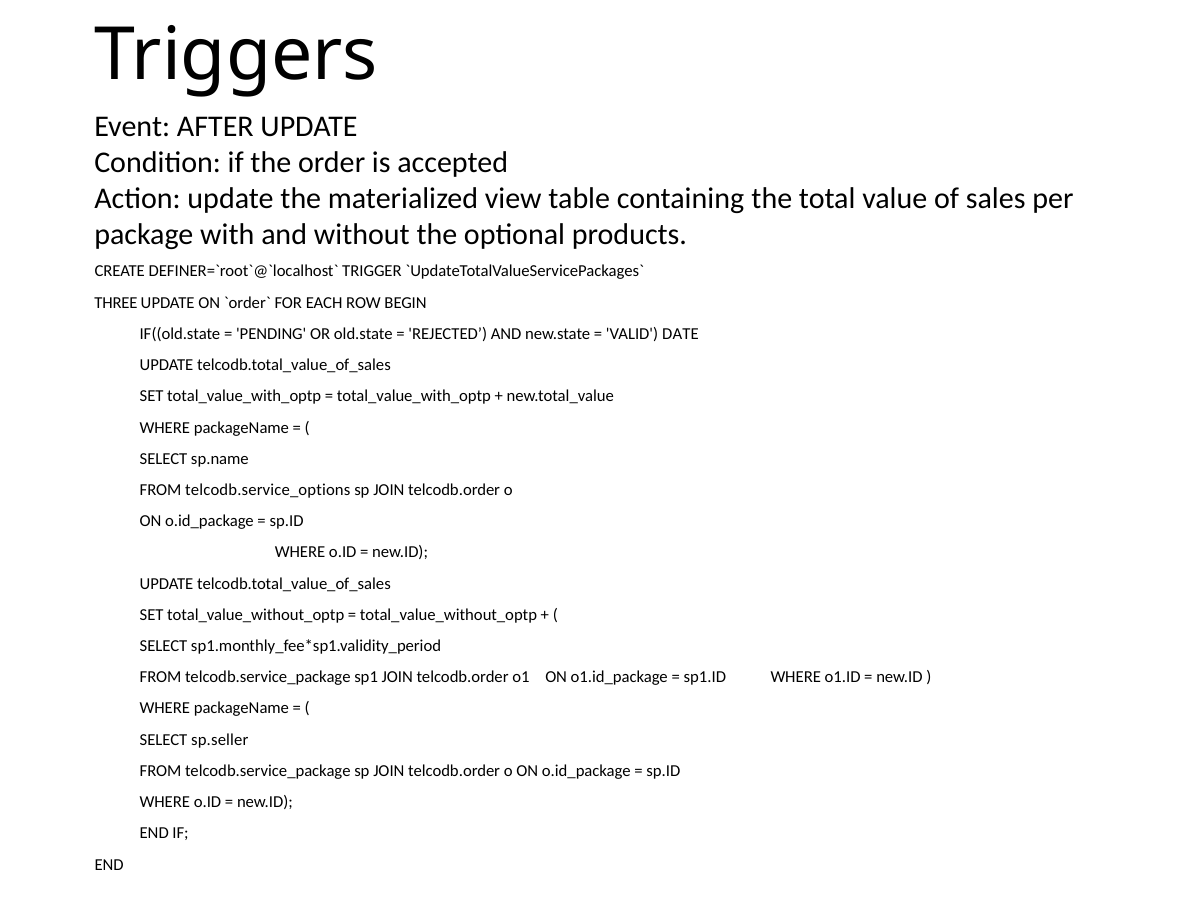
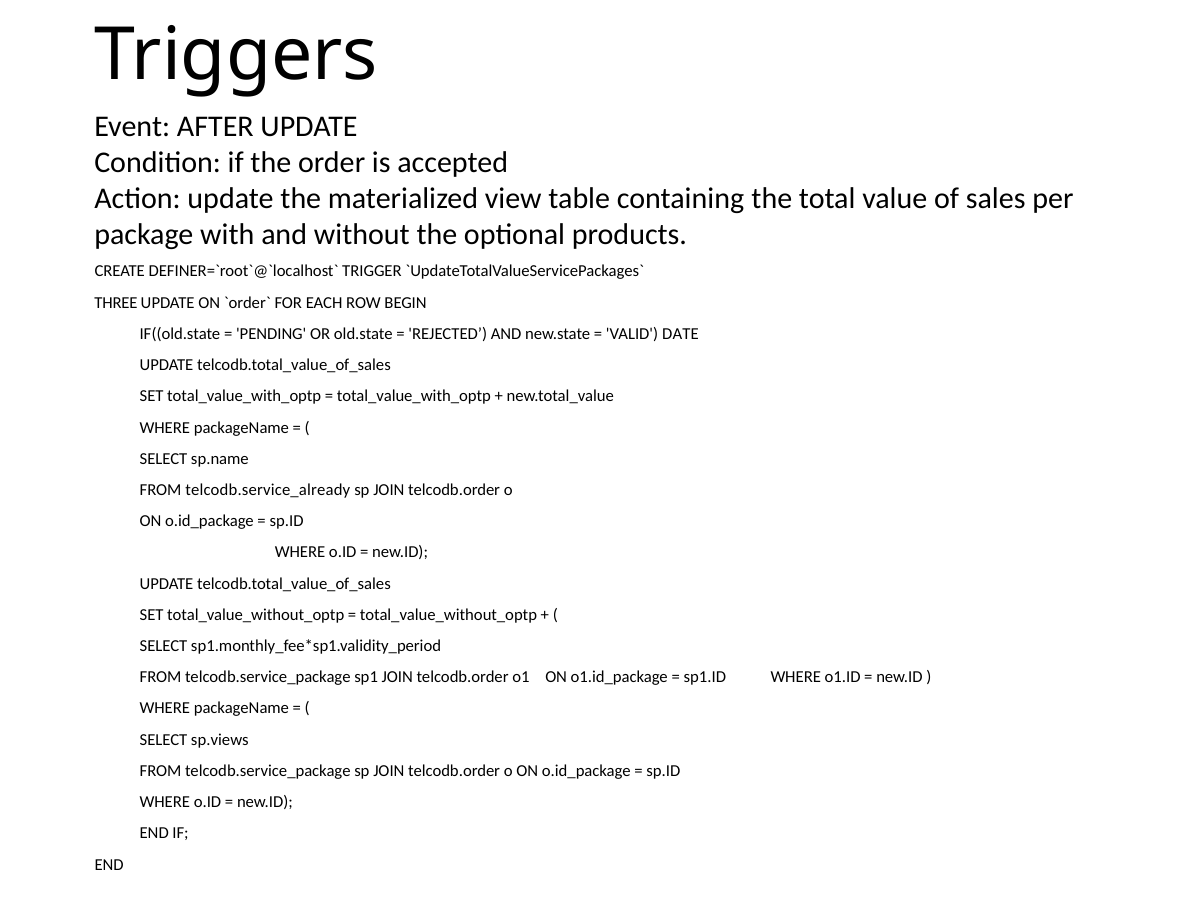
telcodb.service_options: telcodb.service_options -> telcodb.service_already (268, 490)
sp.seller: sp.seller -> sp.views (220, 740)
